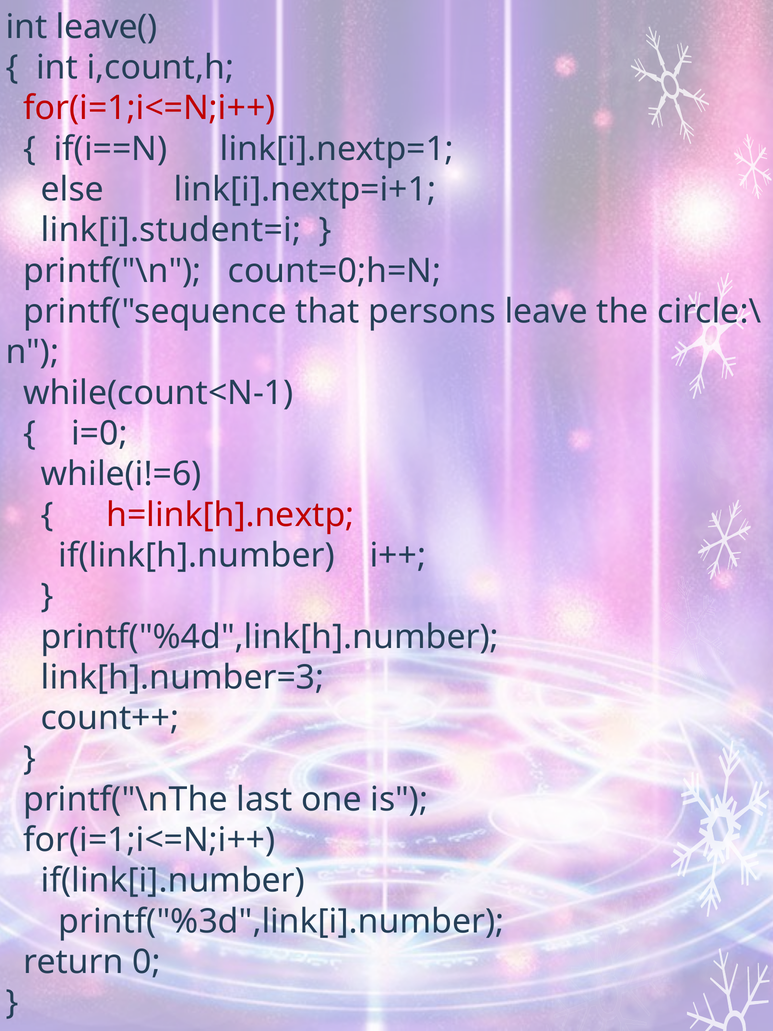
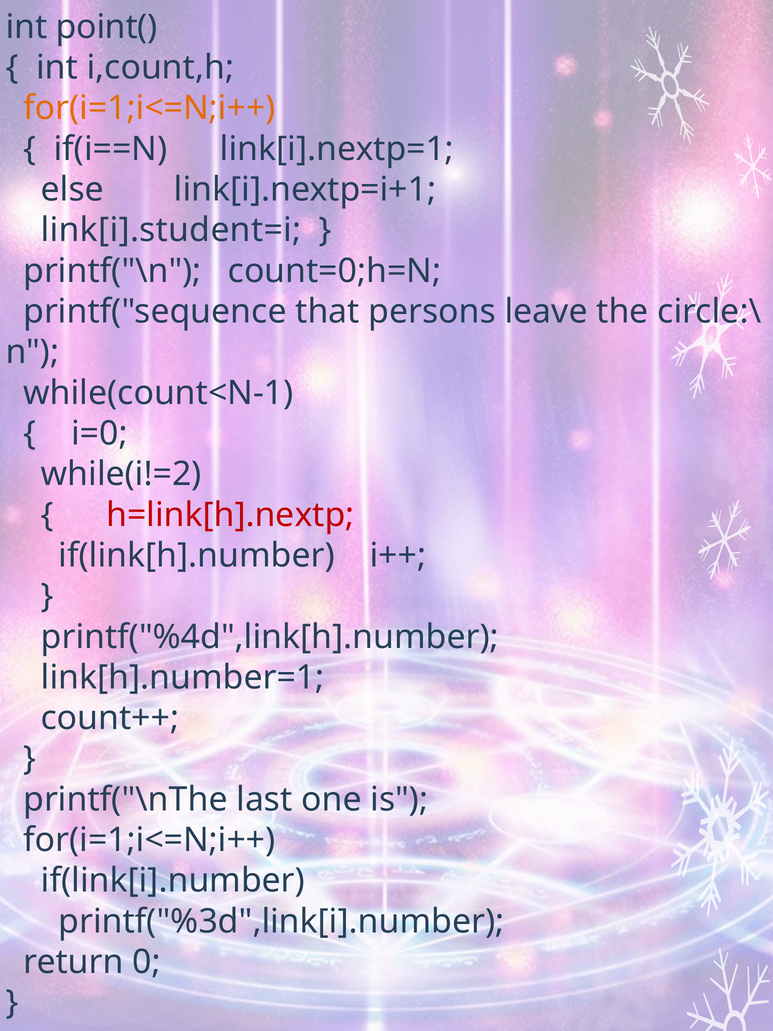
leave(: leave( -> point( (107, 27)
for(i=1;i<=N;i++ colour: red -> orange (149, 108)
while(i!=6: while(i!=6 -> while(i!=2 (121, 474)
link[h].number=3: link[h].number=3 -> link[h].number=1 (183, 677)
